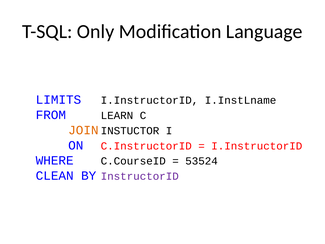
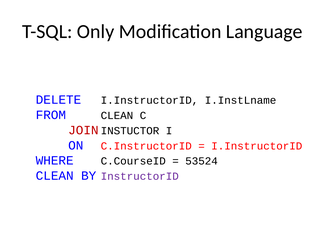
LIMITS: LIMITS -> DELETE (58, 100)
FROM LEARN: LEARN -> CLEAN (117, 115)
JOIN colour: orange -> red (83, 130)
